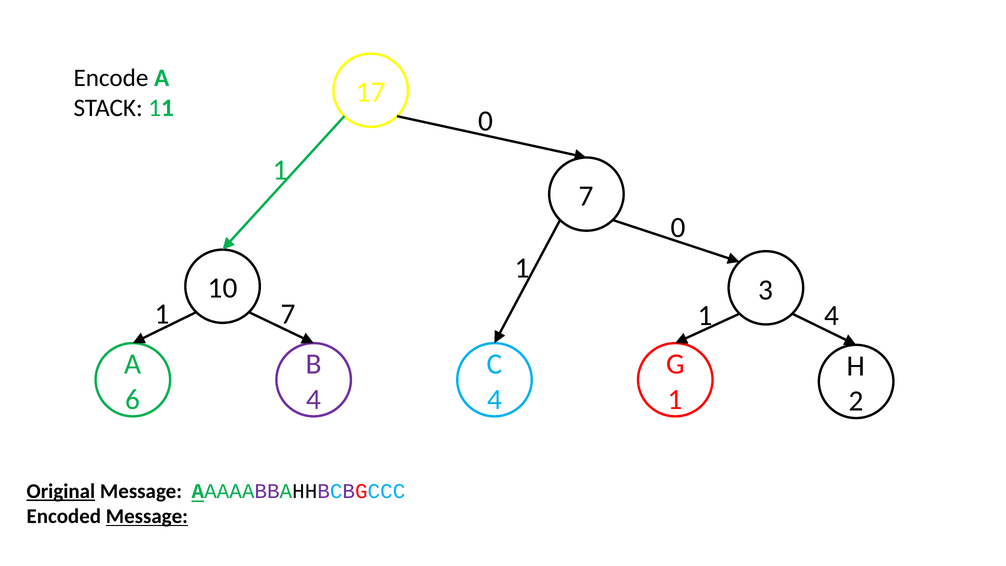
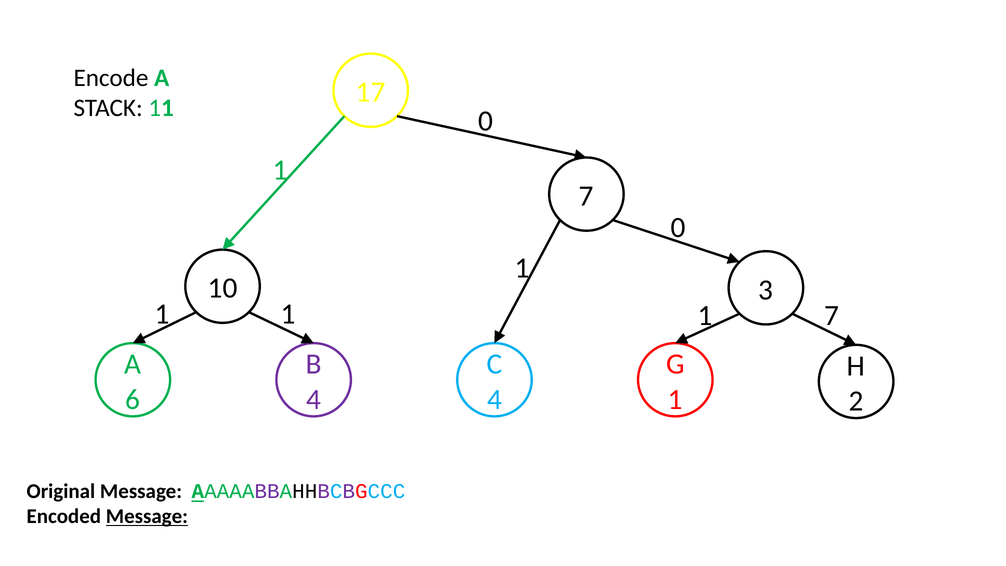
1 7: 7 -> 1 (288, 314)
1 4: 4 -> 7 (831, 315)
Original underline: present -> none (61, 491)
